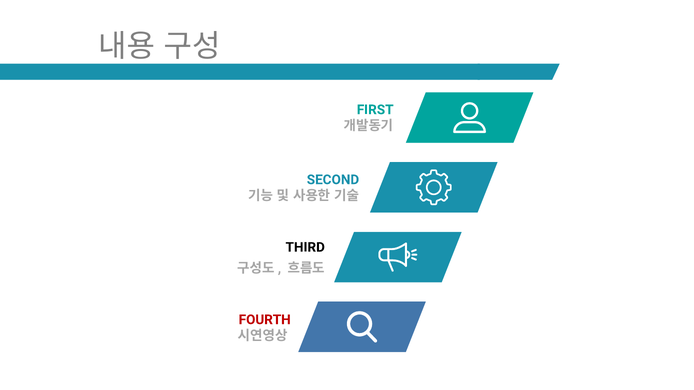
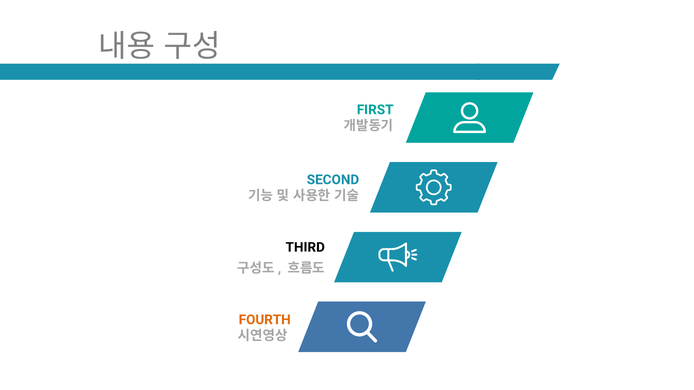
FOURTH colour: red -> orange (265, 320)
